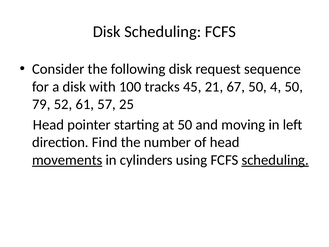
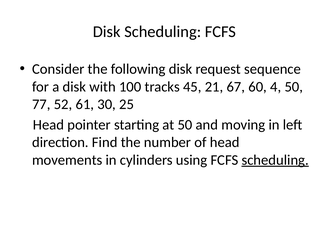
67 50: 50 -> 60 (258, 87)
79: 79 -> 77 (41, 104)
57: 57 -> 30 (107, 104)
movements underline: present -> none (67, 160)
